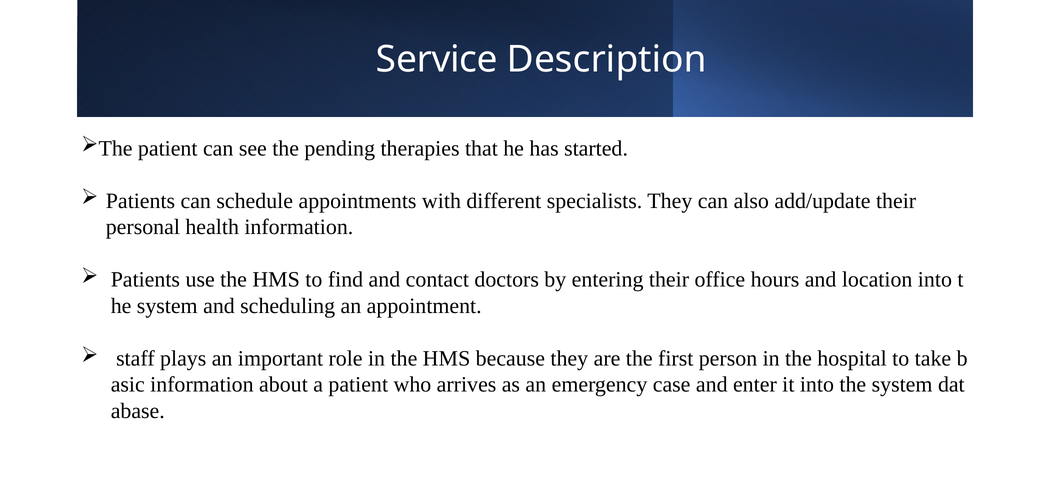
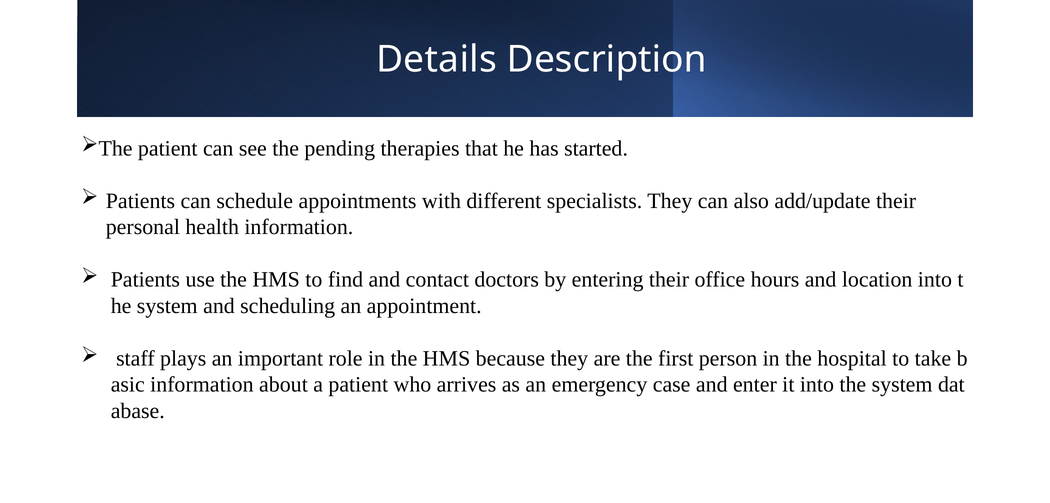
Service: Service -> Details (437, 59)
